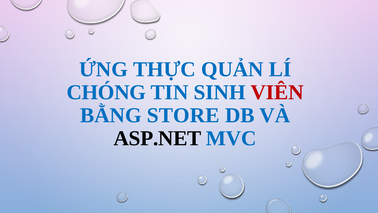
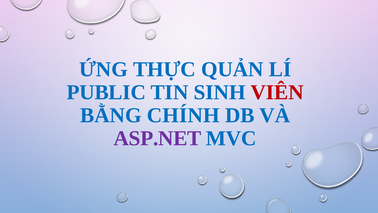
CHÓNG: CHÓNG -> PUBLIC (106, 92)
STORE: STORE -> CHÍNH (183, 115)
ASP.NET colour: black -> purple (157, 138)
